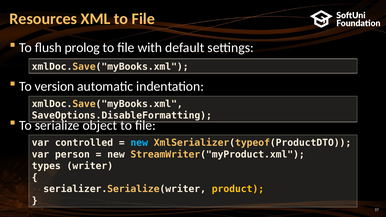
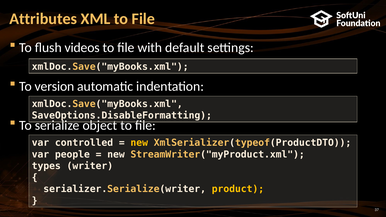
Resources: Resources -> Attributes (43, 19)
prolog: prolog -> videos (82, 48)
new colour: light blue -> yellow (139, 143)
person: person -> people (72, 154)
